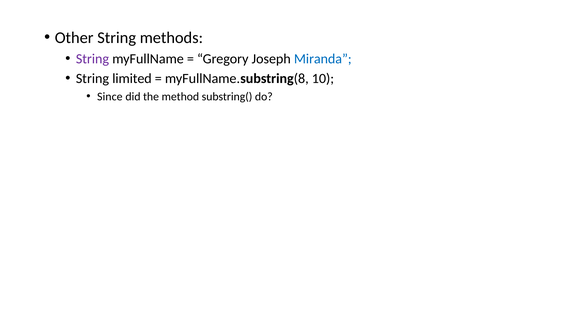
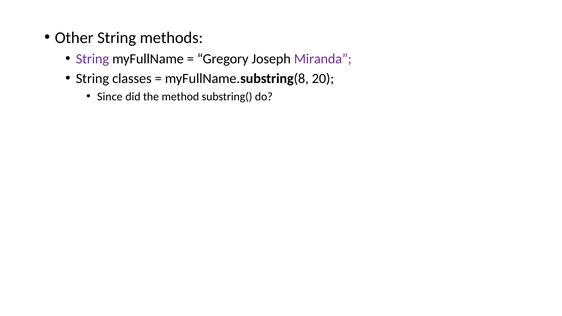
Miranda colour: blue -> purple (323, 59)
limited: limited -> classes (132, 79)
10: 10 -> 20 (323, 79)
